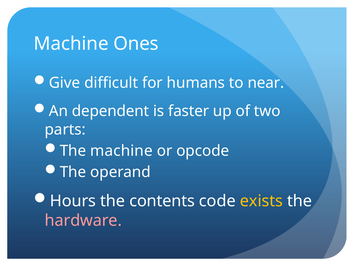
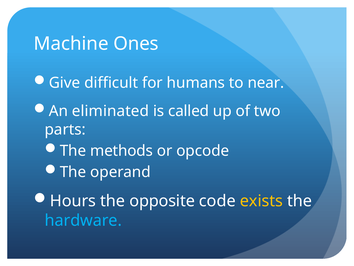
dependent: dependent -> eliminated (110, 111)
faster: faster -> called (189, 111)
The machine: machine -> methods (122, 150)
contents: contents -> opposite (162, 201)
hardware colour: pink -> light blue (83, 220)
